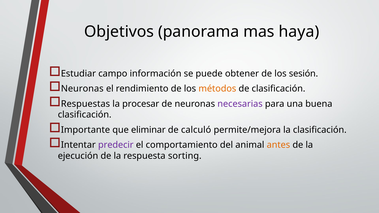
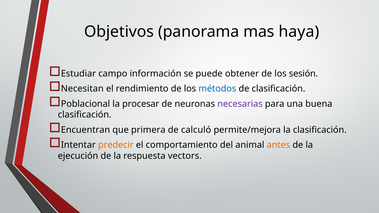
Neuronas: Neuronas -> Necesitan (82, 89)
métodos colour: orange -> blue (217, 89)
Respuestas: Respuestas -> Poblacional (85, 104)
Importante: Importante -> Encuentran (85, 130)
eliminar: eliminar -> primera (148, 130)
predecir colour: purple -> orange (116, 145)
sorting: sorting -> vectors (185, 156)
